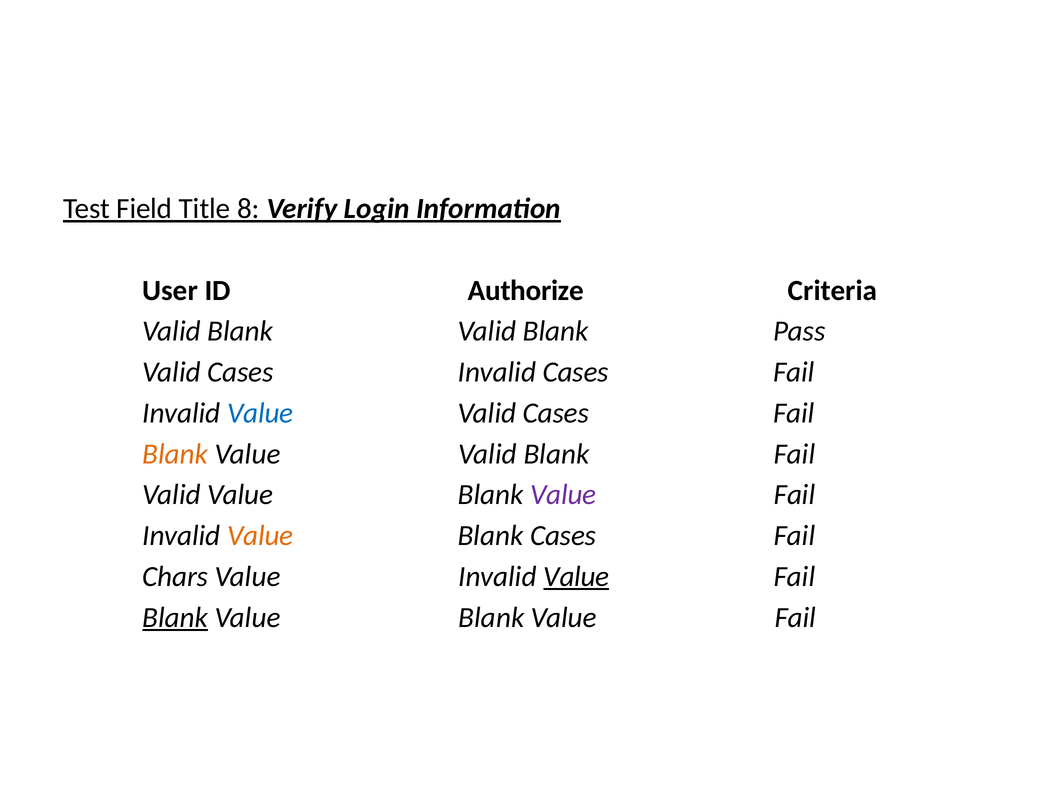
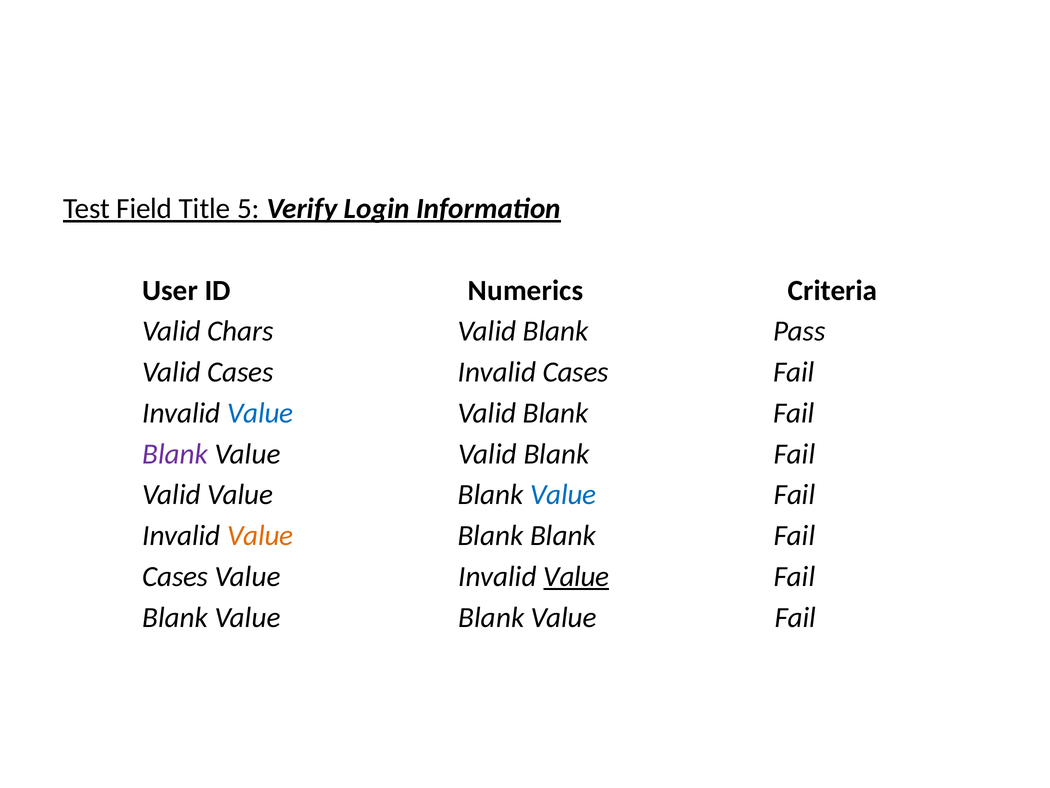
8: 8 -> 5 (248, 209)
Authorize: Authorize -> Numerics (526, 290)
Blank: Blank -> Chars (240, 331)
Cases: Cases -> Blank (556, 413)
Blank colour: orange -> purple (175, 454)
Value colour: purple -> blue (563, 494)
Blank Cases: Cases -> Blank (563, 535)
Chars: Chars -> Cases (175, 576)
Blank underline: present -> none (175, 617)
